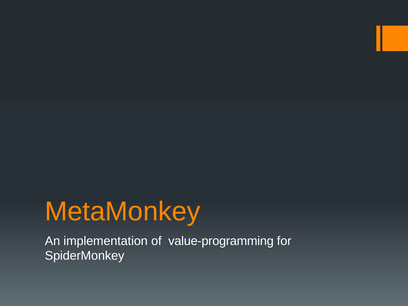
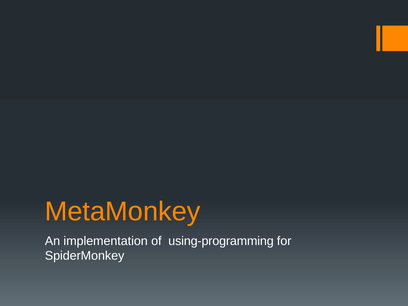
value-programming: value-programming -> using-programming (221, 241)
